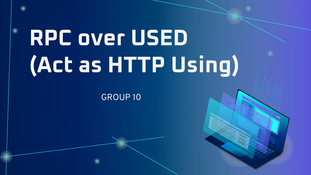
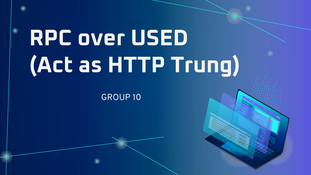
Using: Using -> Trung (205, 65)
